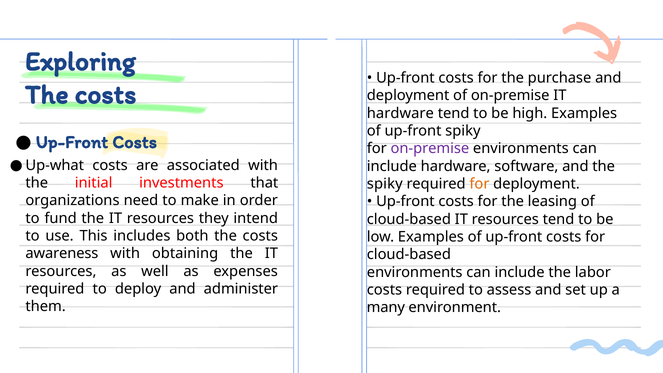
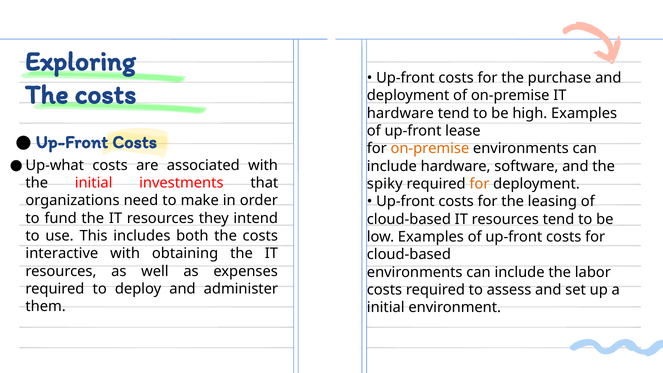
up-front spiky: spiky -> lease (463, 131)
on-premise colour: purple -> orange (430, 149)
awareness: awareness -> interactive (62, 253)
many: many -> initial (386, 308)
